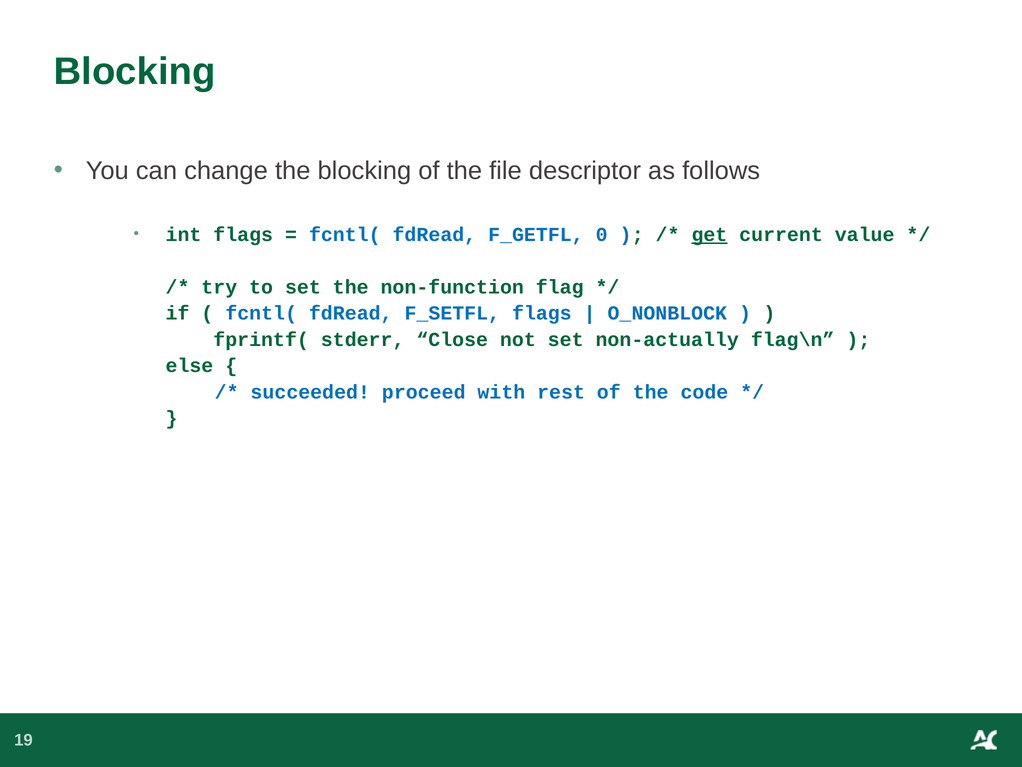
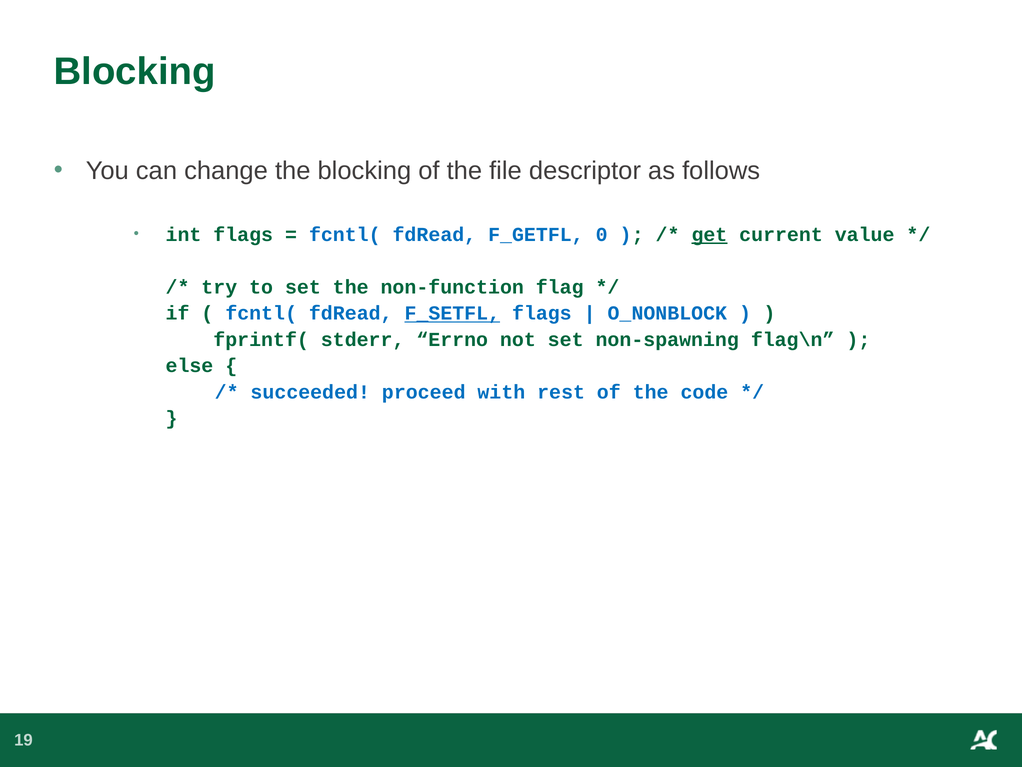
F_SETFL underline: none -> present (452, 313)
Close: Close -> Errno (452, 339)
non-actually: non-actually -> non-spawning (667, 339)
